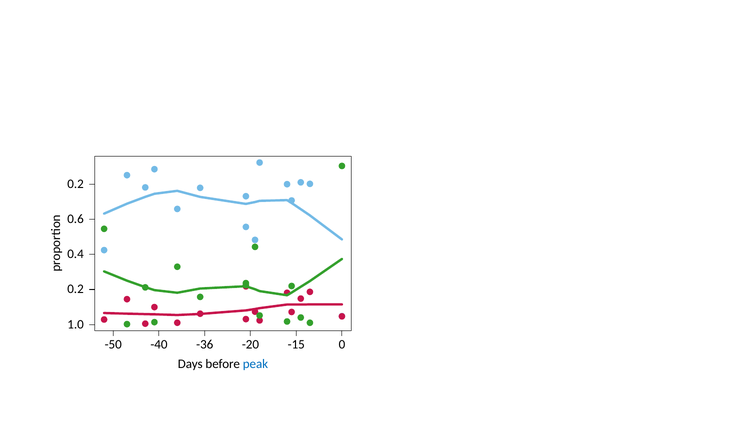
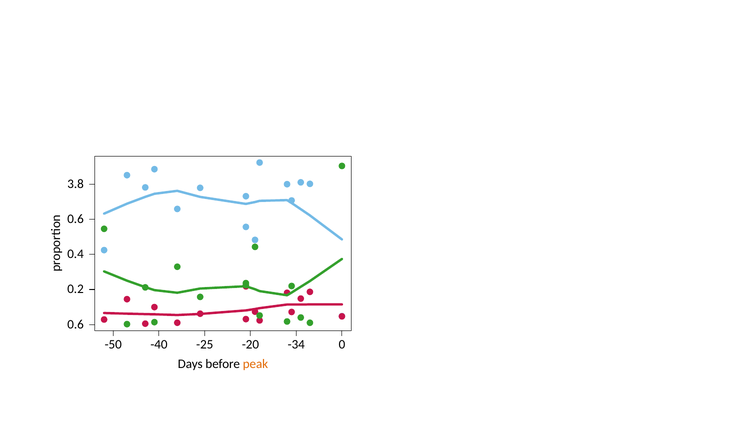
0.2: 0.2 -> 3.8 (76, 183)
1.0: 1.0 -> 0.6 (76, 324)
-36: -36 -> -25 (205, 344)
-15: -15 -> -34 (296, 344)
peak colour: blue -> orange (255, 363)
